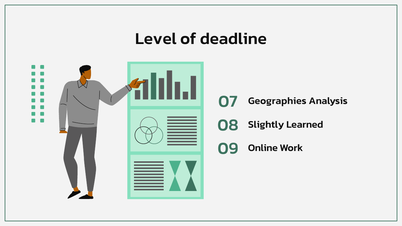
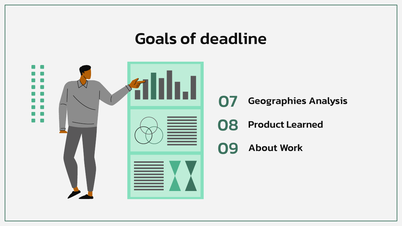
Level: Level -> Goals (156, 39)
Slightly: Slightly -> Product (266, 124)
Online: Online -> About (263, 148)
